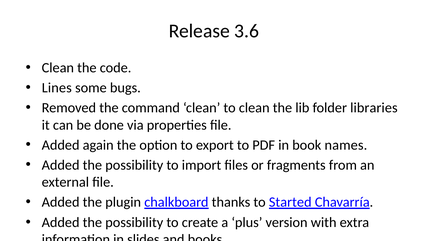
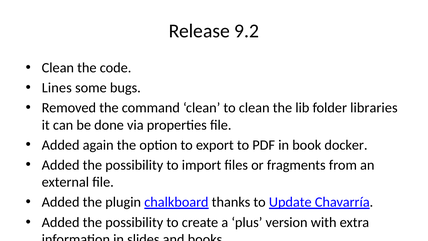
3.6: 3.6 -> 9.2 (247, 31)
names: names -> docker (346, 145)
Started: Started -> Update (290, 202)
